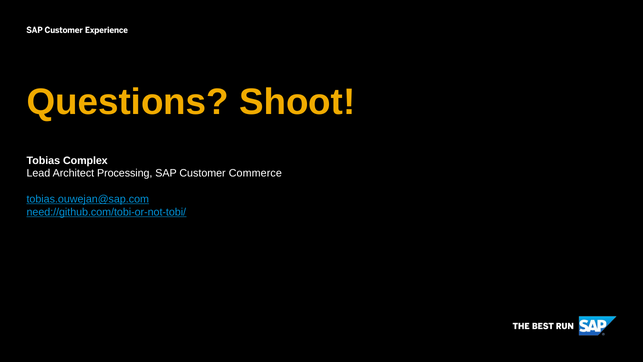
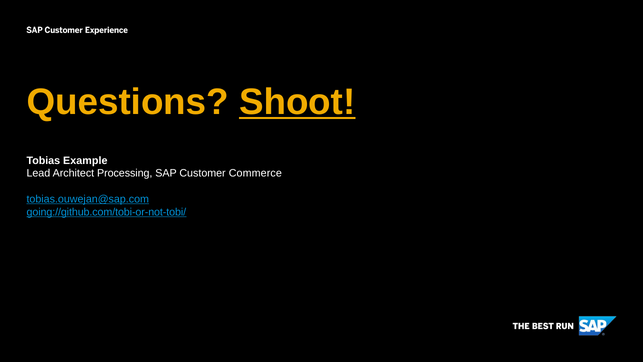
Shoot underline: none -> present (297, 102)
Complex: Complex -> Example (85, 160)
need://github.com/tobi-or-not-tobi/: need://github.com/tobi-or-not-tobi/ -> going://github.com/tobi-or-not-tobi/ (106, 212)
